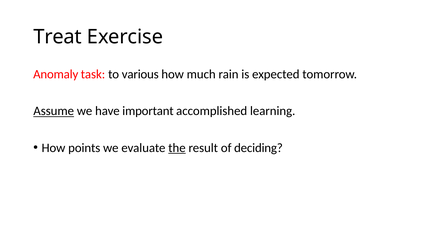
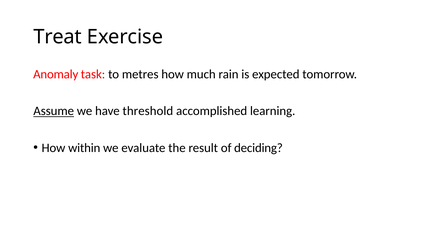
various: various -> metres (140, 74)
important: important -> threshold (148, 111)
points: points -> within (84, 148)
the underline: present -> none (177, 148)
